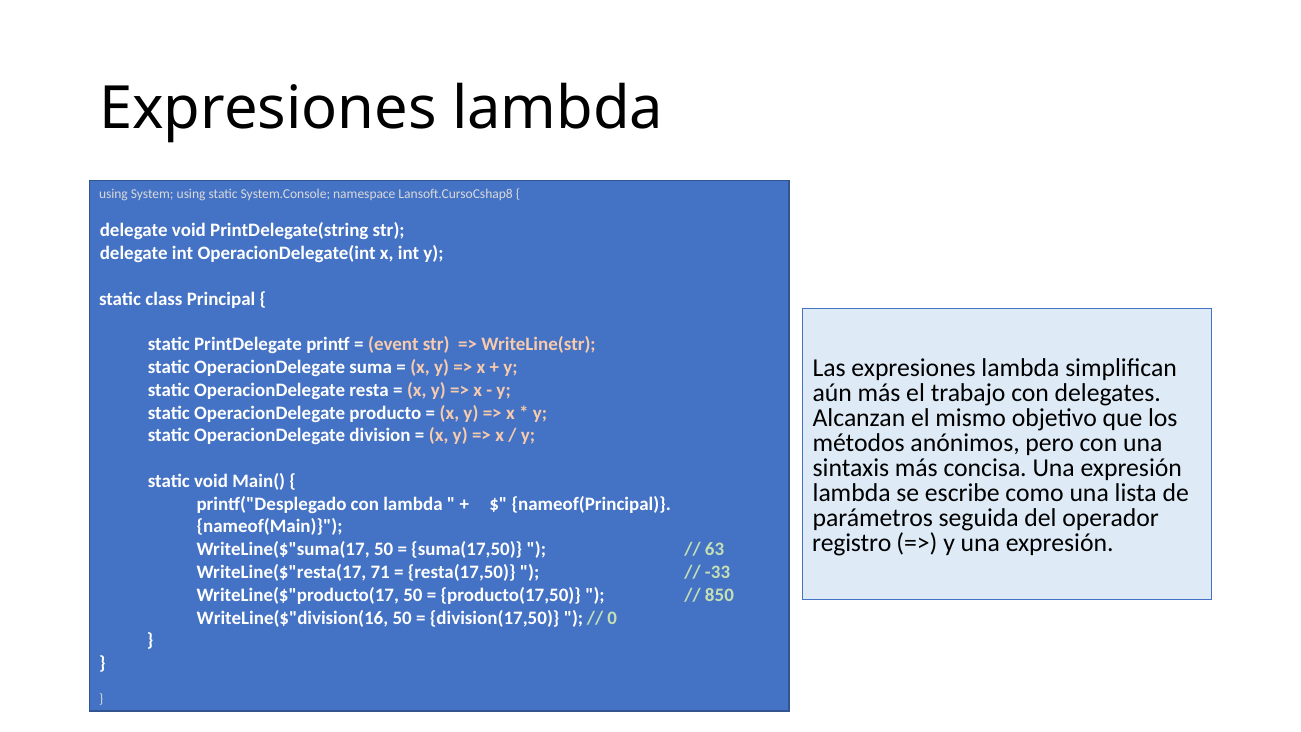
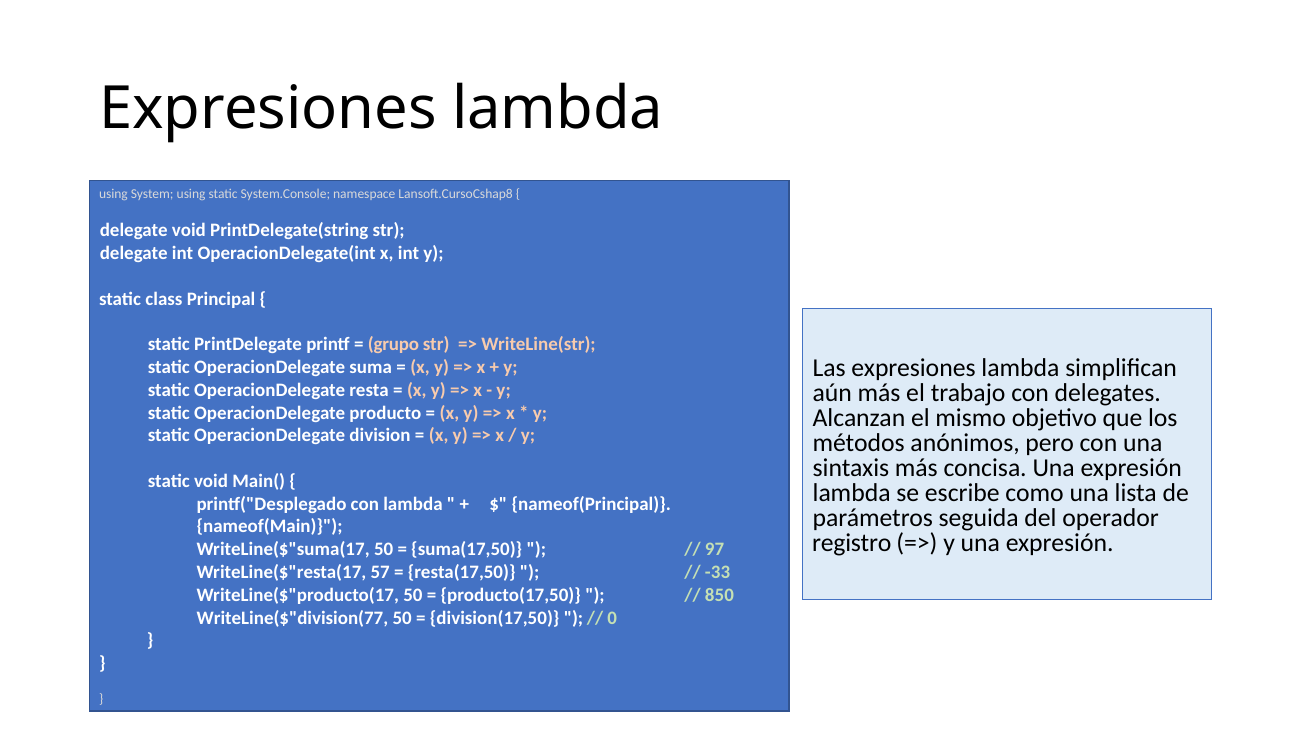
event: event -> grupo (393, 344)
63: 63 -> 97 (715, 549)
71: 71 -> 57 (380, 572)
WriteLine($"division(16: WriteLine($"division(16 -> WriteLine($"division(77 (292, 618)
